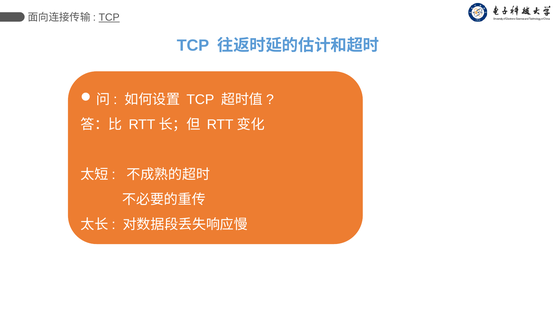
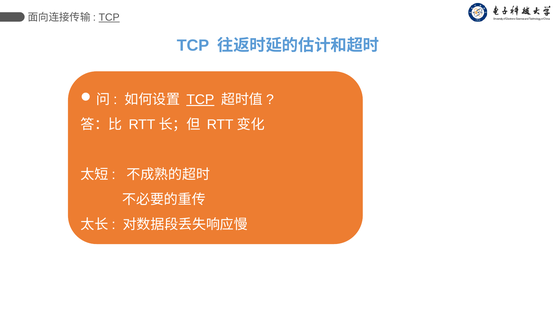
TCP underline: none -> present (200, 99)
